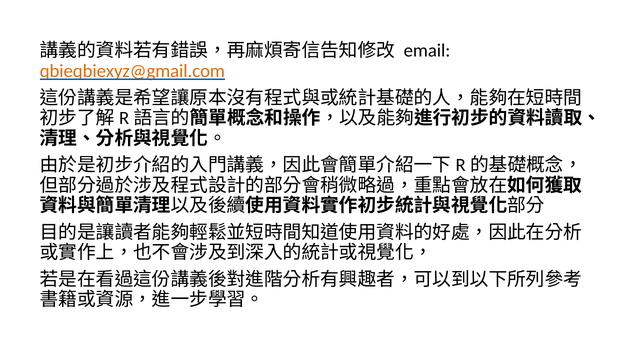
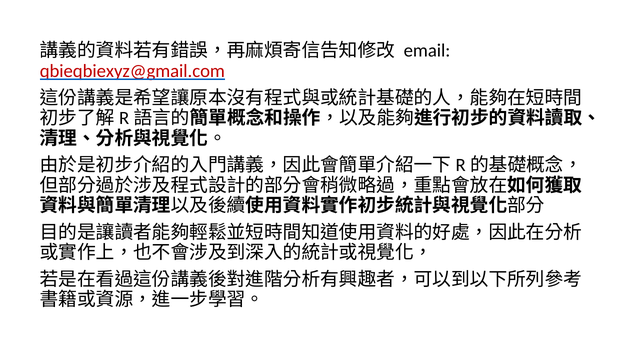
qbieqbiexyz@gmail.com colour: orange -> red (132, 71)
